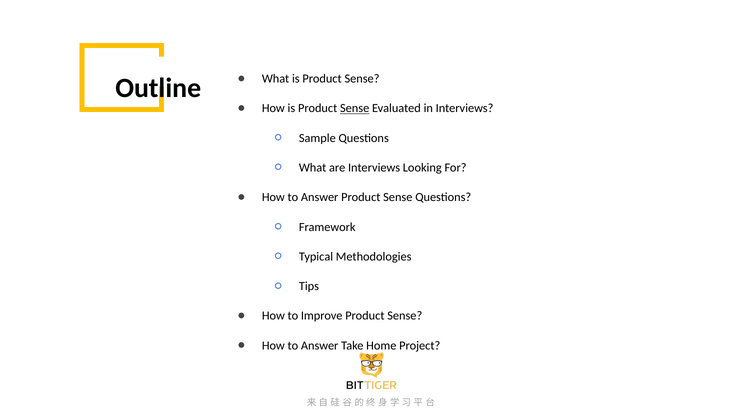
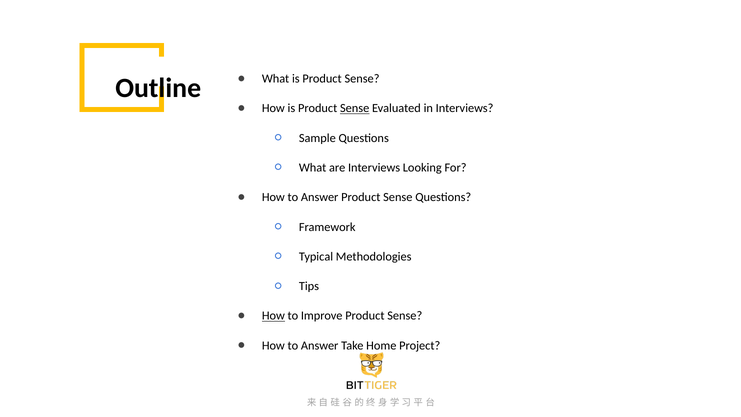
How underline: none -> present (273, 316)
